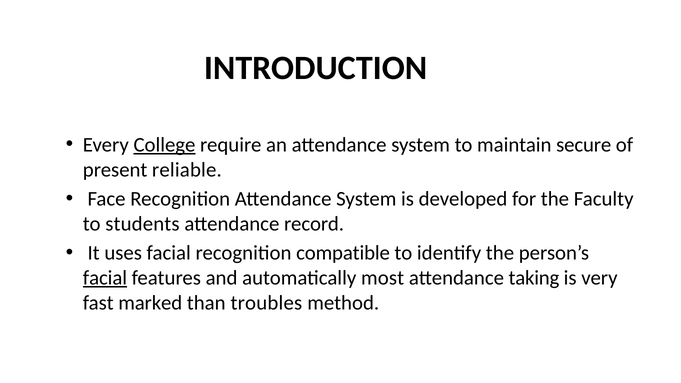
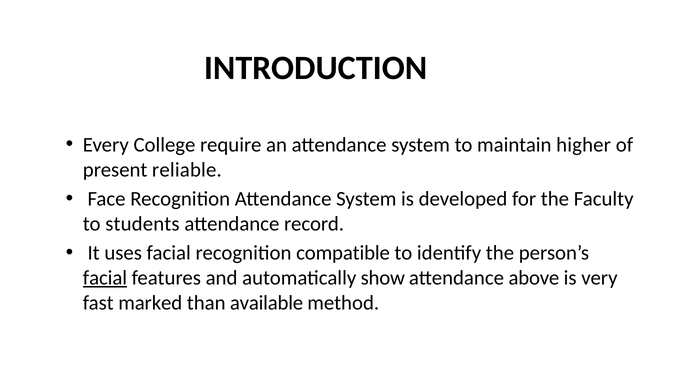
College underline: present -> none (164, 145)
secure: secure -> higher (584, 145)
most: most -> show (383, 278)
taking: taking -> above (534, 278)
troubles: troubles -> available (267, 303)
